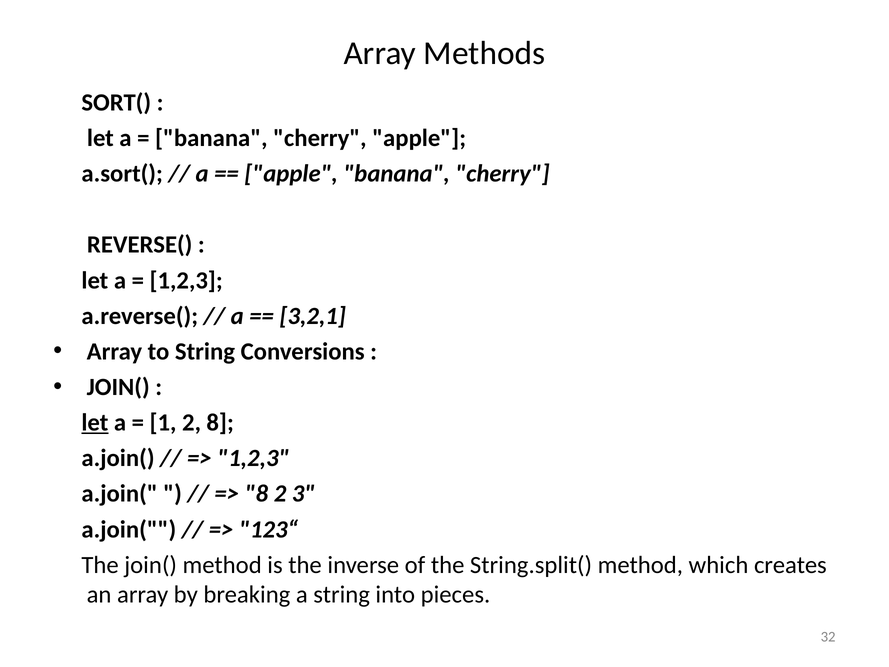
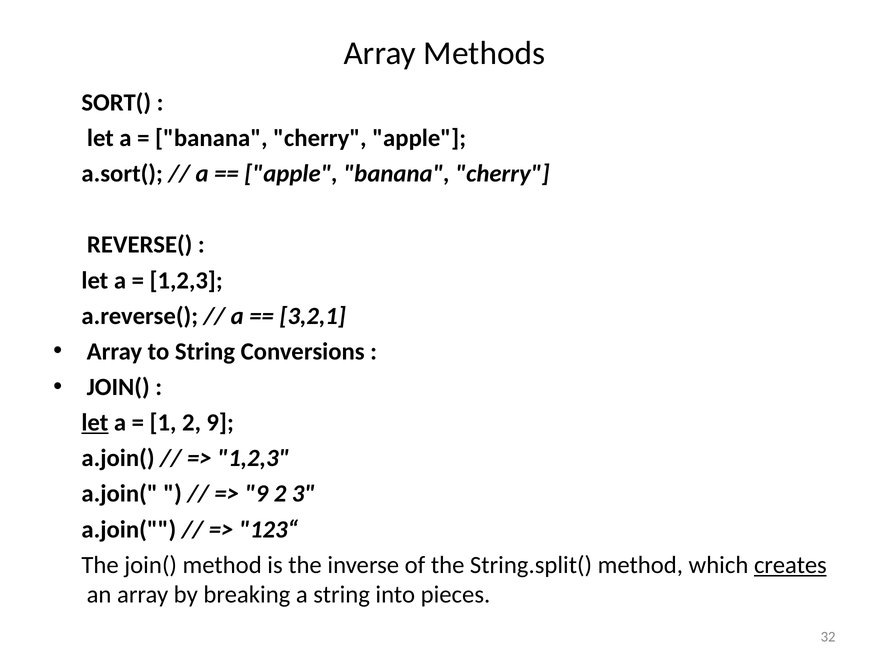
2 8: 8 -> 9 (220, 423)
8: 8 -> 9 (256, 494)
creates underline: none -> present (790, 565)
